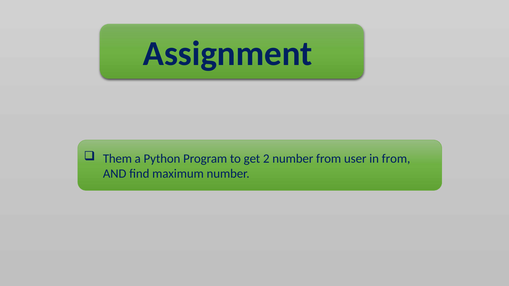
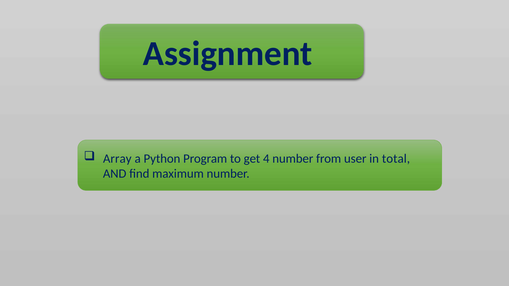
Them: Them -> Array (117, 159)
2: 2 -> 4 (266, 159)
in from: from -> total (396, 159)
